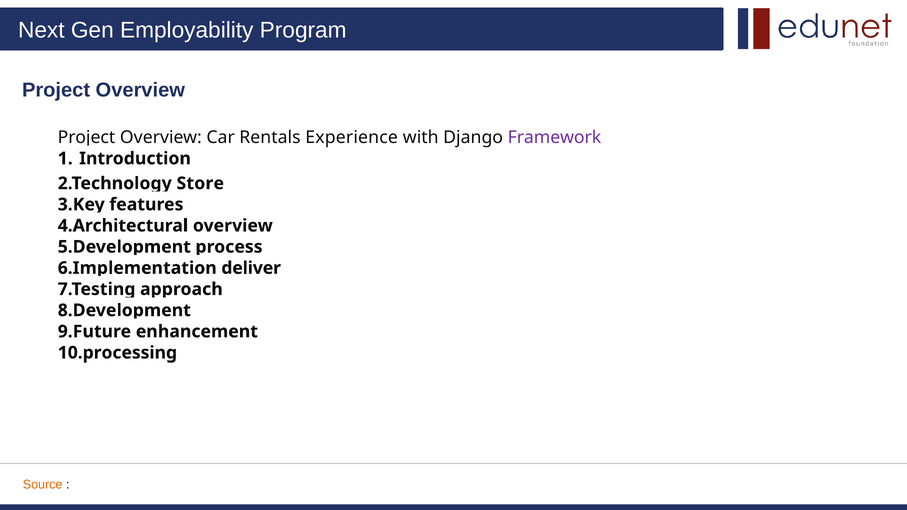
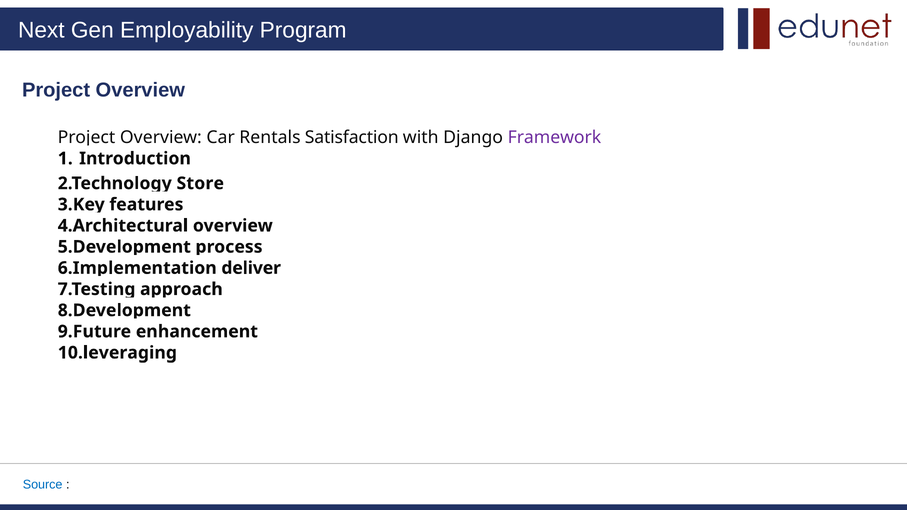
Experience: Experience -> Satisfaction (352, 137)
10.processing: 10.processing -> 10.leveraging (117, 353)
Source colour: orange -> blue (43, 485)
